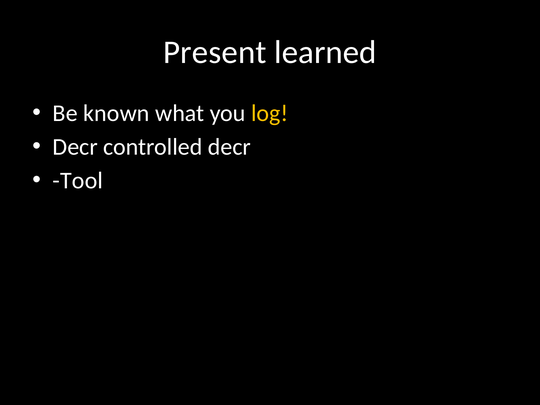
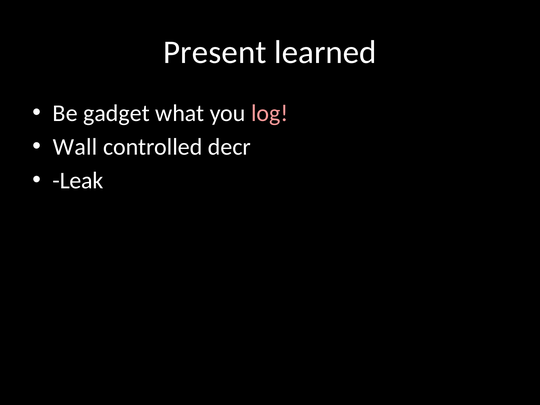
known: known -> gadget (116, 113)
log colour: yellow -> pink (270, 113)
Decr: Decr -> Wall (75, 147)
Tool: Tool -> Leak (78, 181)
